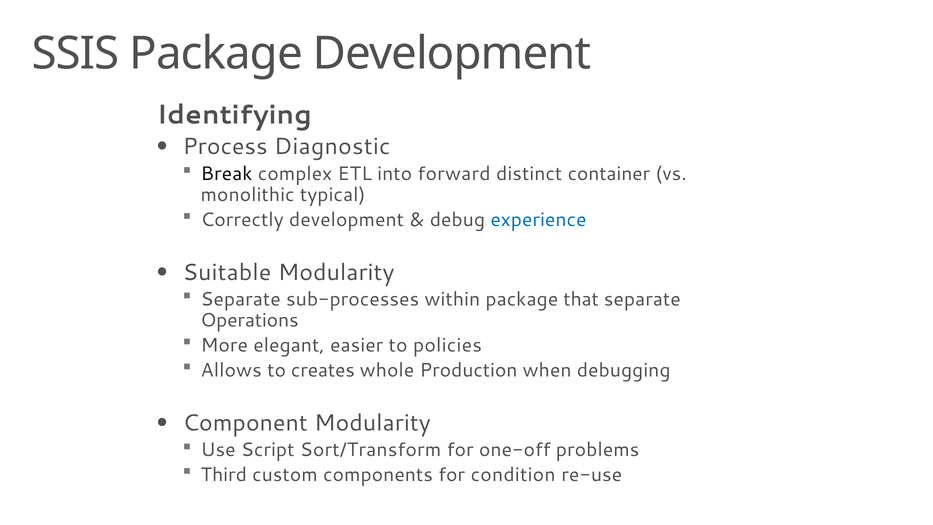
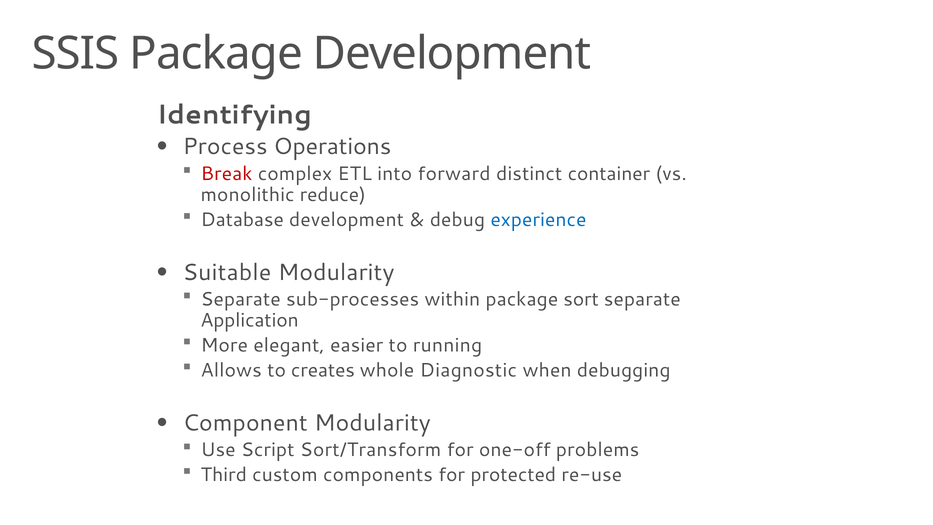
Diagnostic: Diagnostic -> Operations (332, 147)
Break colour: black -> red (227, 174)
typical: typical -> reduce (333, 195)
Correctly: Correctly -> Database (242, 220)
that: that -> sort (581, 299)
Operations: Operations -> Application (250, 320)
policies: policies -> running (448, 345)
Production: Production -> Diagnostic (468, 370)
condition: condition -> protected (513, 475)
